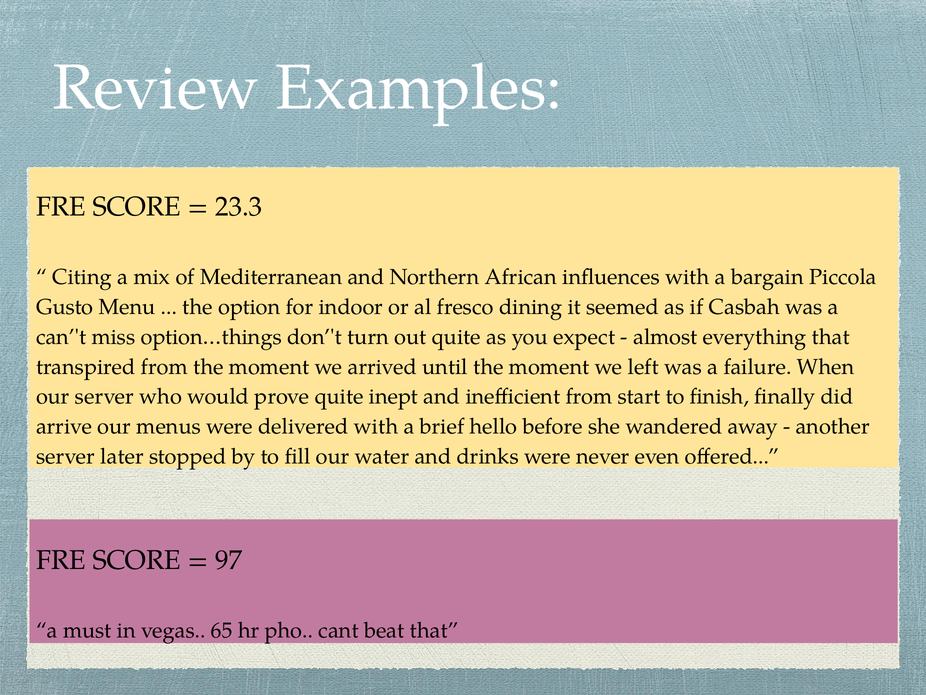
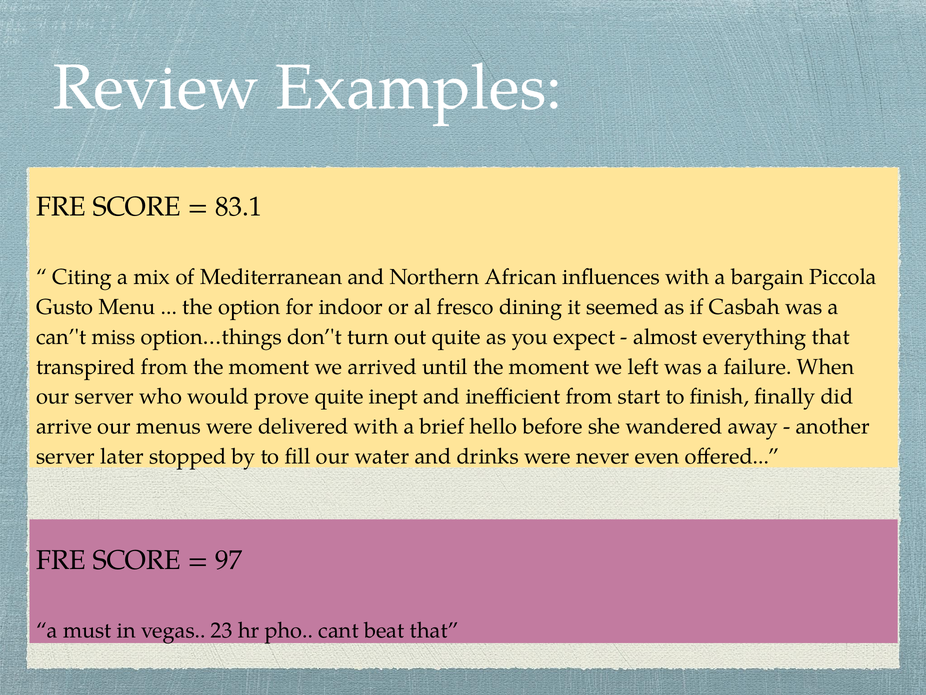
23.3: 23.3 -> 83.1 (239, 207)
65: 65 -> 23 (222, 630)
